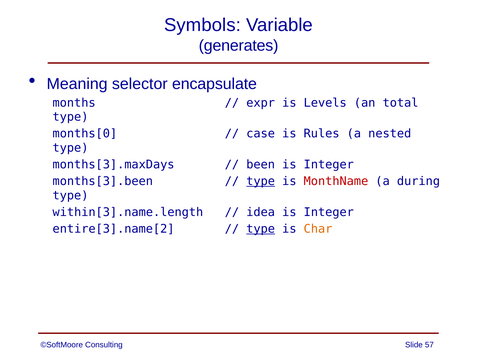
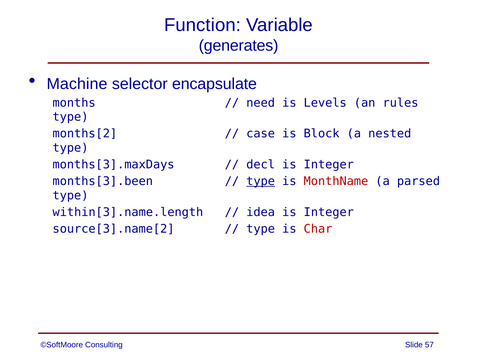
Symbols: Symbols -> Function (203, 25)
Meaning: Meaning -> Machine (77, 84)
expr: expr -> need (261, 103)
total: total -> rules (401, 103)
months[0: months[0 -> months[2 (85, 134)
Rules: Rules -> Block (322, 134)
been: been -> decl (261, 165)
during: during -> parsed (418, 182)
entire[3].name[2: entire[3].name[2 -> source[3].name[2 (114, 229)
type underline: present -> none (261, 229)
Char colour: orange -> red (318, 229)
